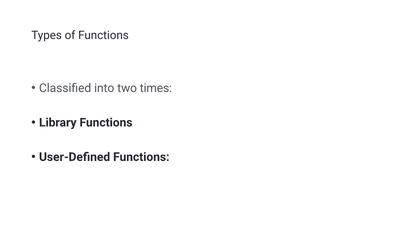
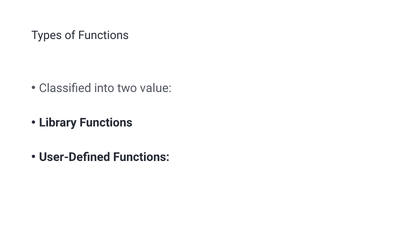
times: times -> value (156, 88)
